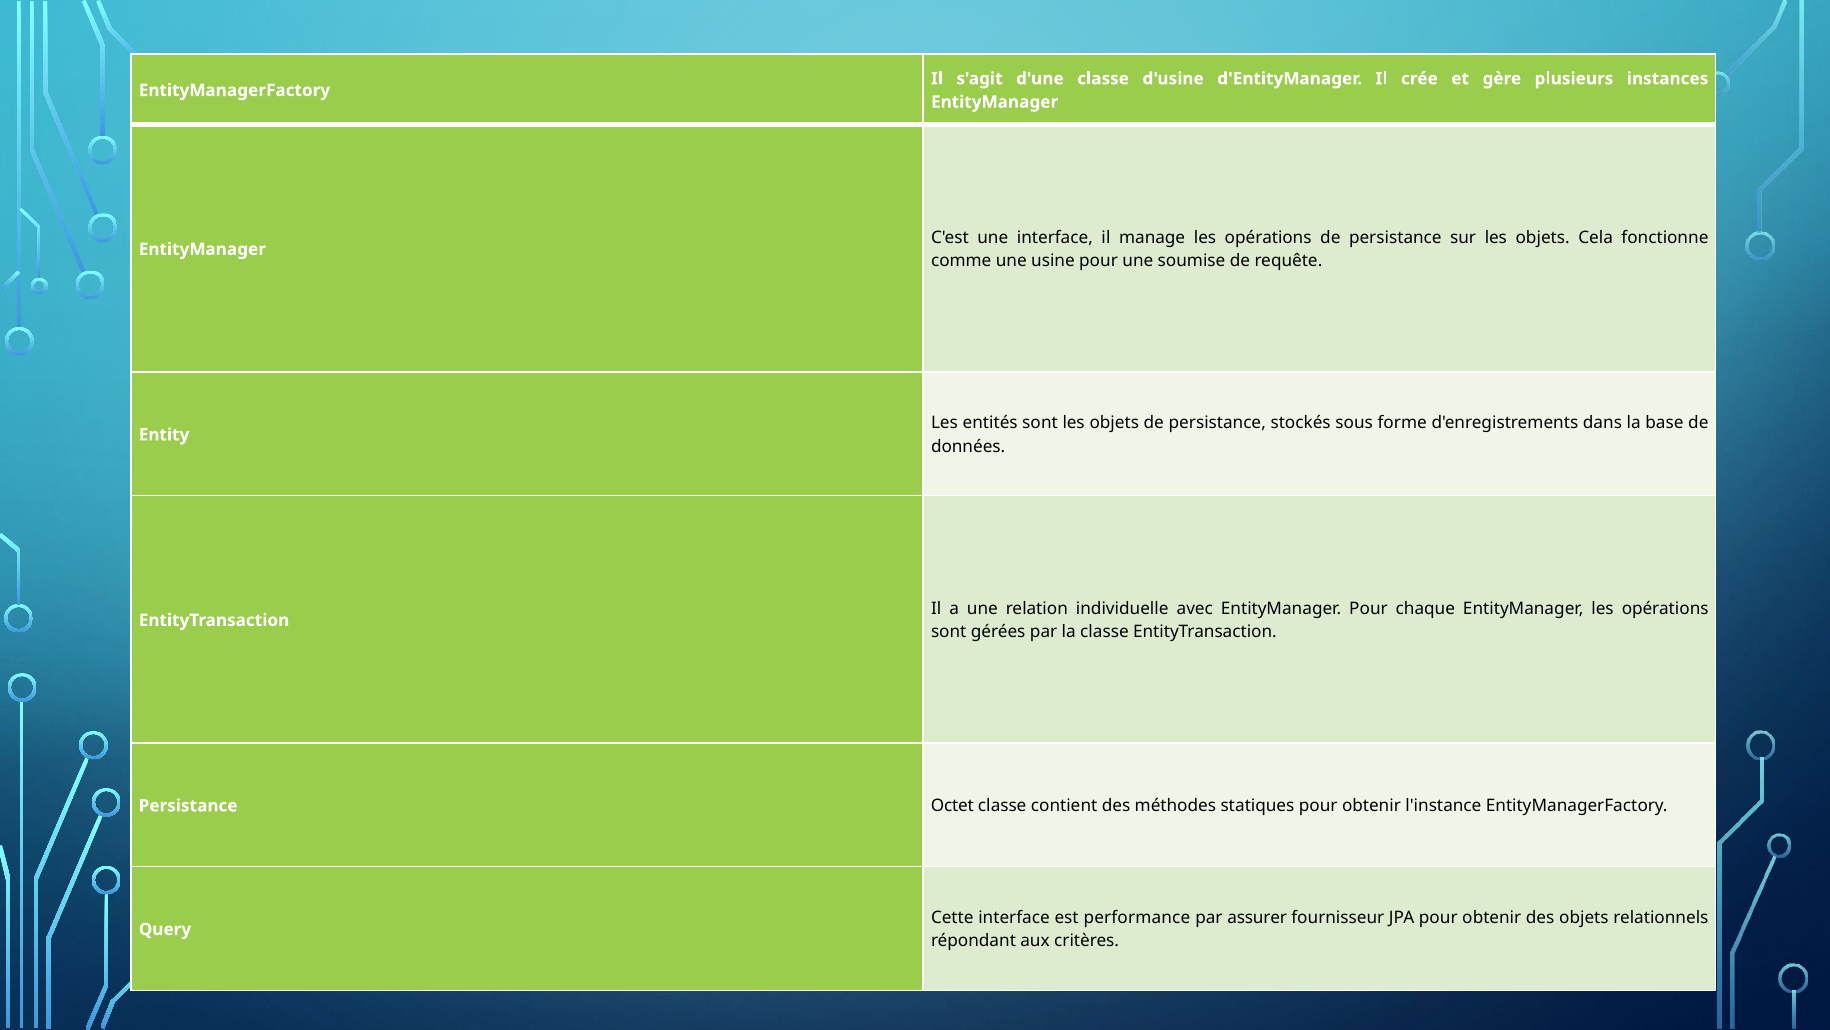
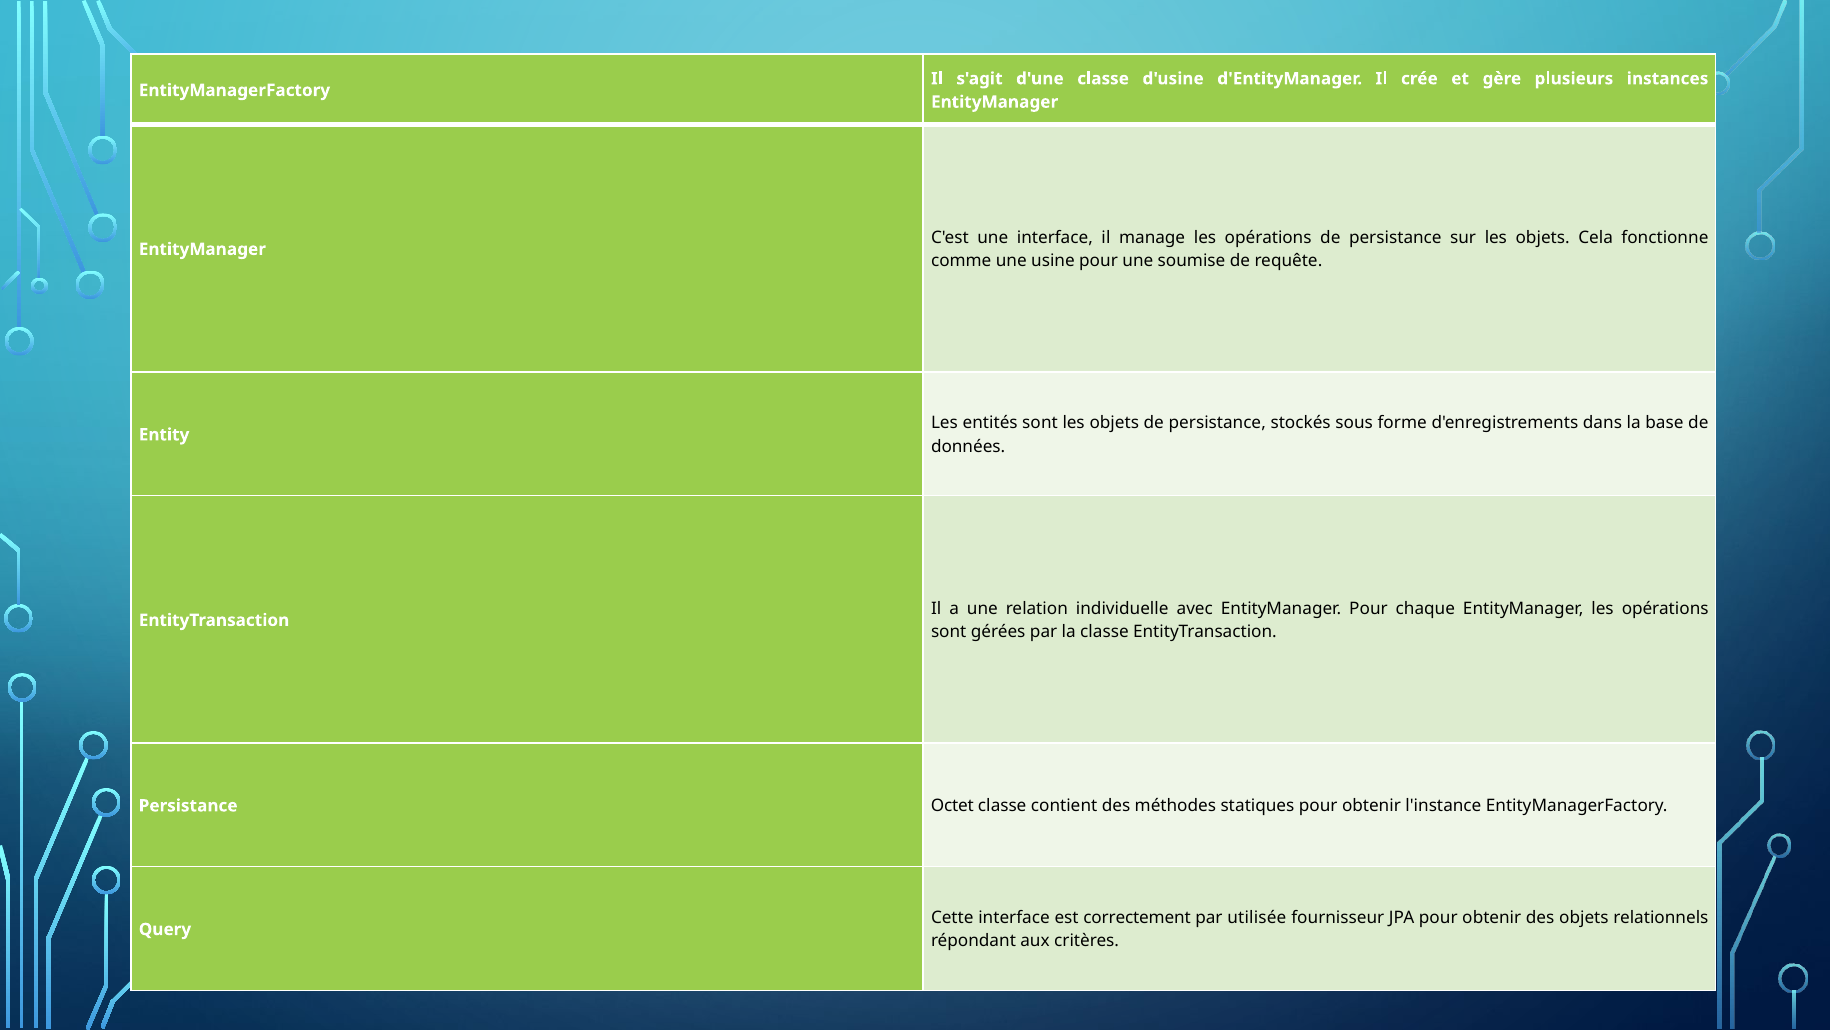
performance: performance -> correctement (1137, 917)
assurer: assurer -> utilisée (1257, 917)
